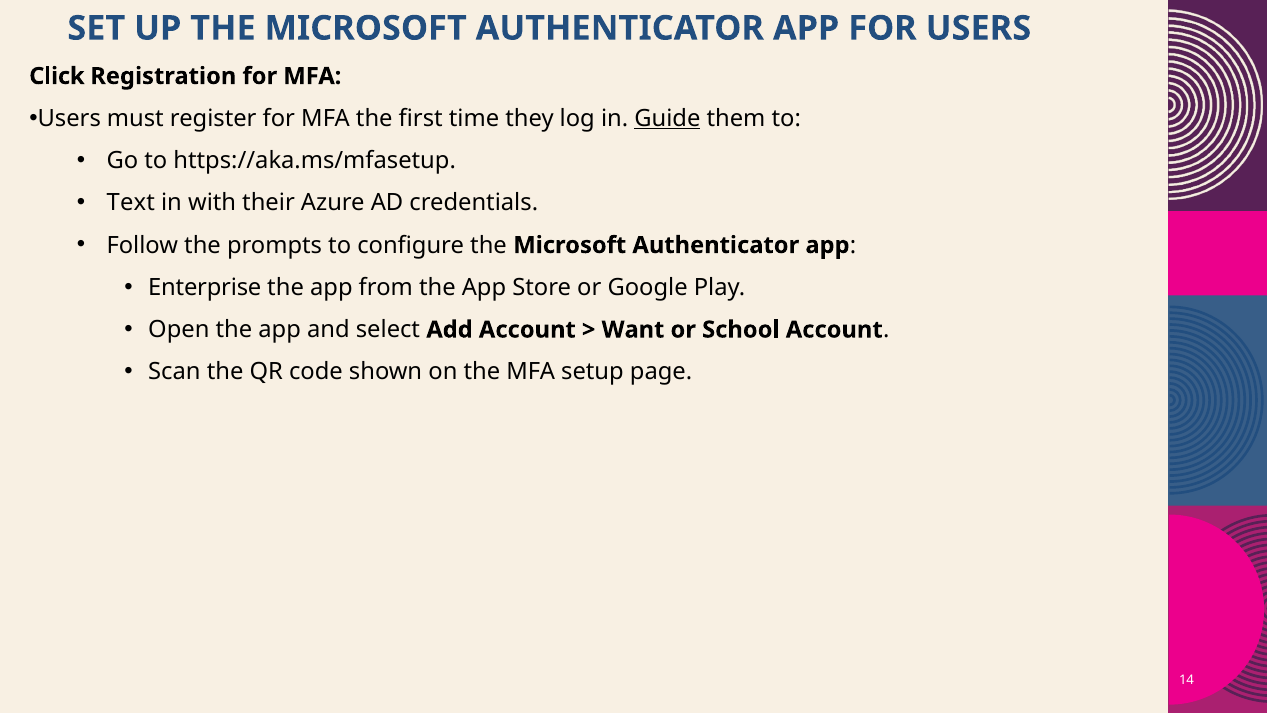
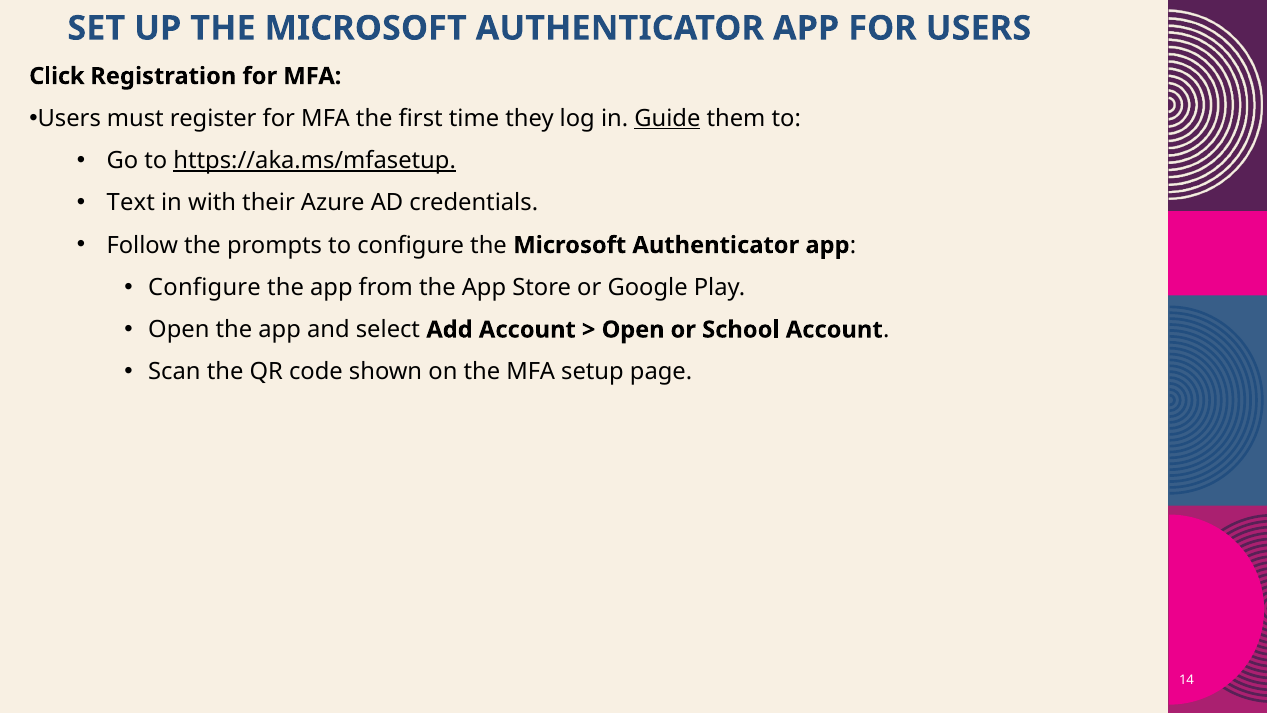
https://aka.ms/mfasetup underline: none -> present (315, 161)
Enterprise: Enterprise -> Configure (205, 287)
Want: Want -> Open (633, 330)
